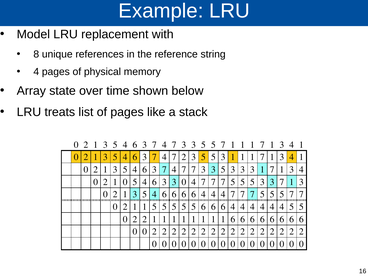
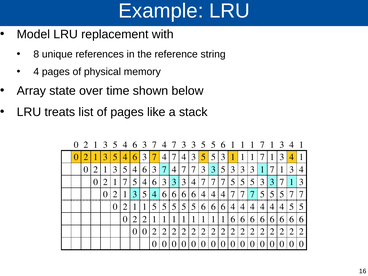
3 5 5 7: 7 -> 6 (223, 145)
4 7 2: 2 -> 4 (184, 157)
2 1 0: 0 -> 7 (125, 182)
6 3 3 0: 0 -> 3 (184, 182)
